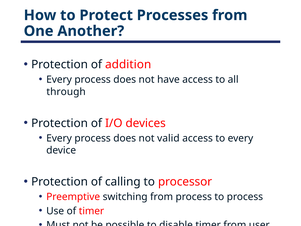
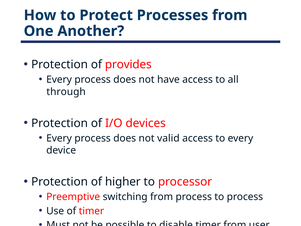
addition: addition -> provides (128, 65)
calling: calling -> higher (123, 182)
